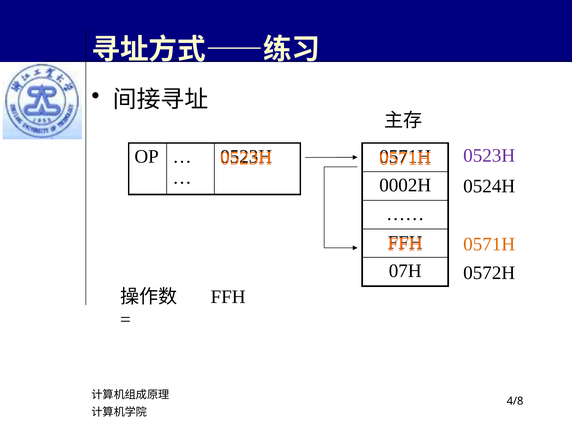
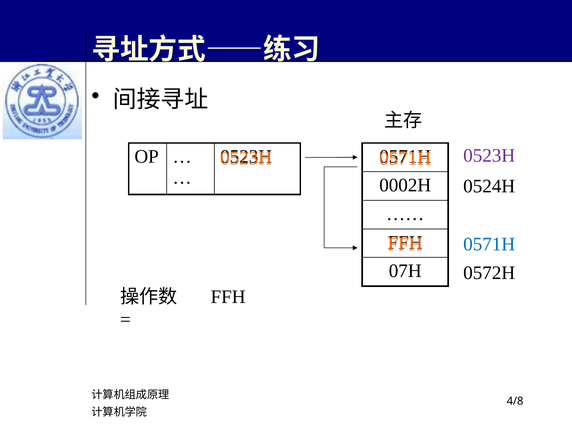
0571H colour: orange -> blue (489, 244)
